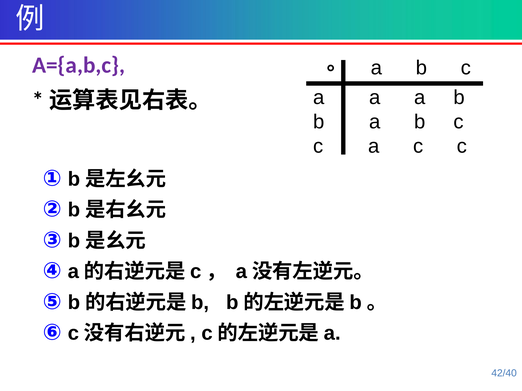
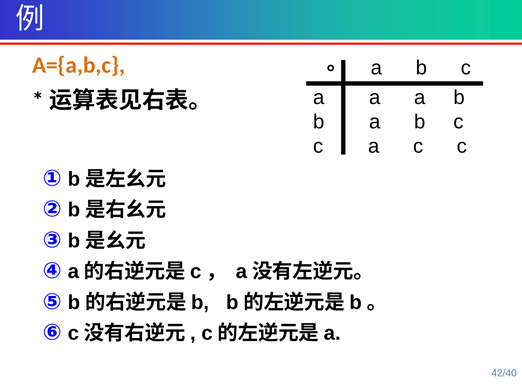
A={a,b,c colour: purple -> orange (79, 65)
